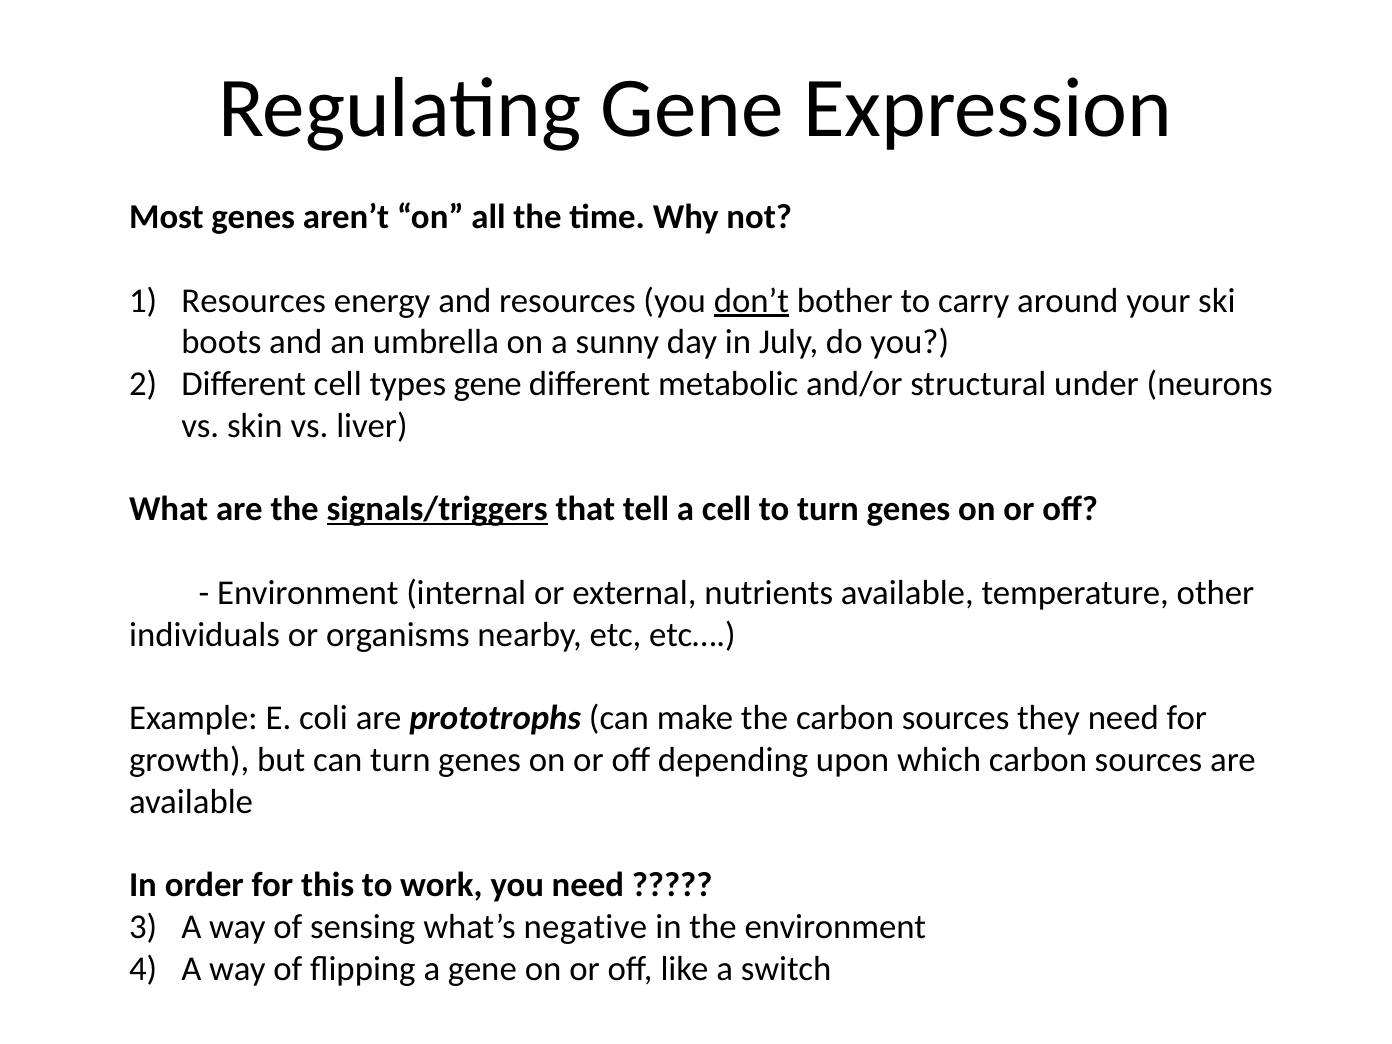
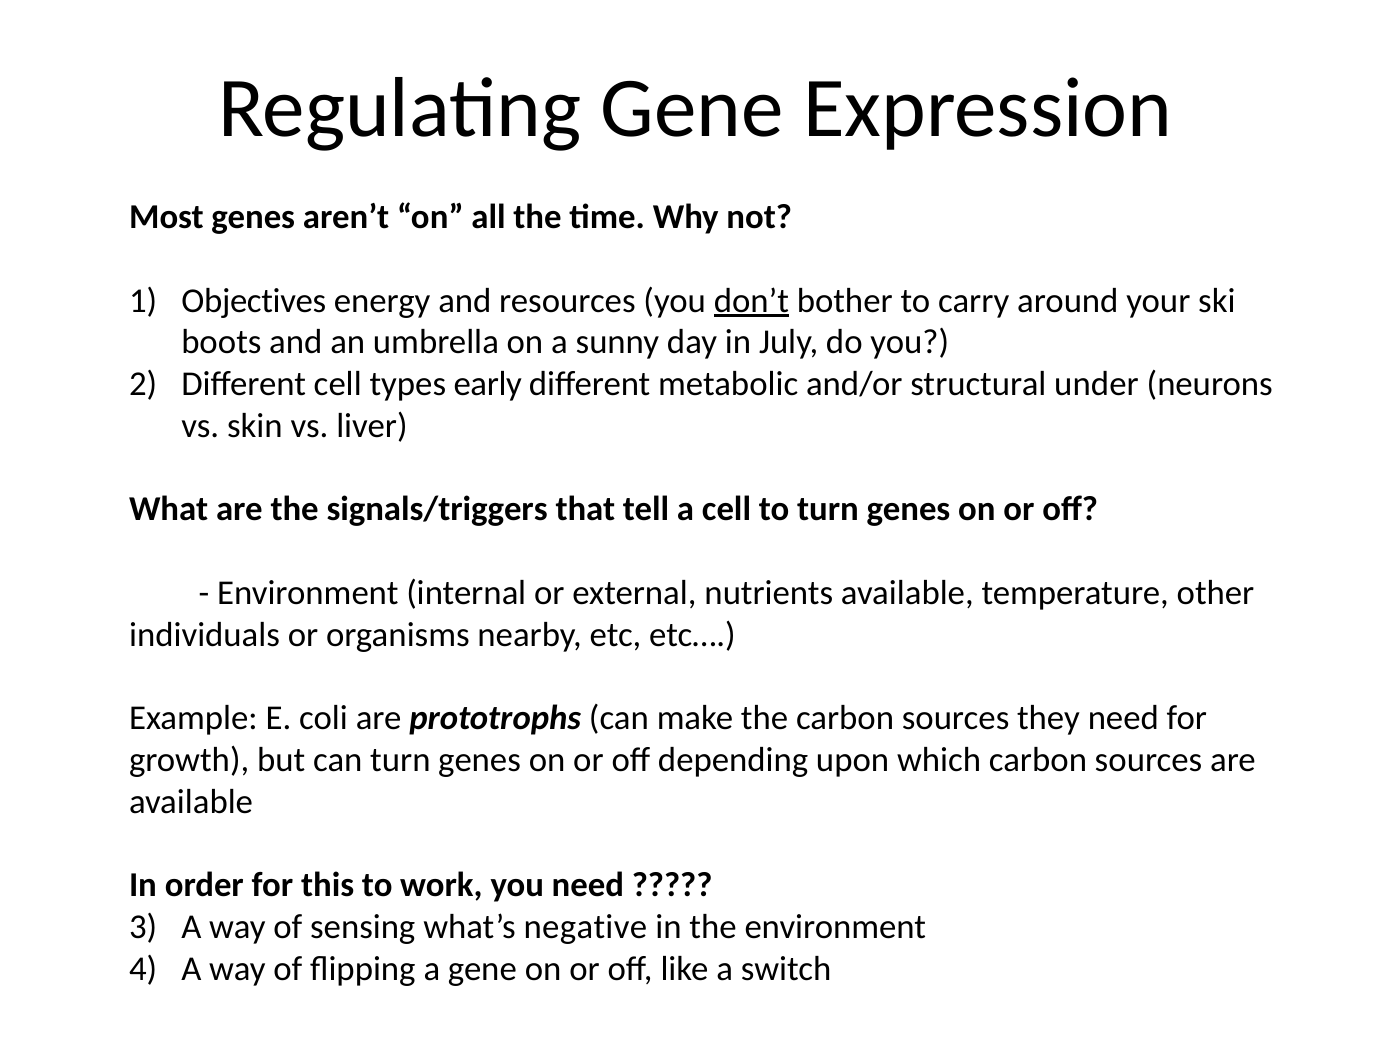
Resources: Resources -> Objectives (254, 301)
types gene: gene -> early (488, 384)
signals/triggers underline: present -> none (437, 509)
